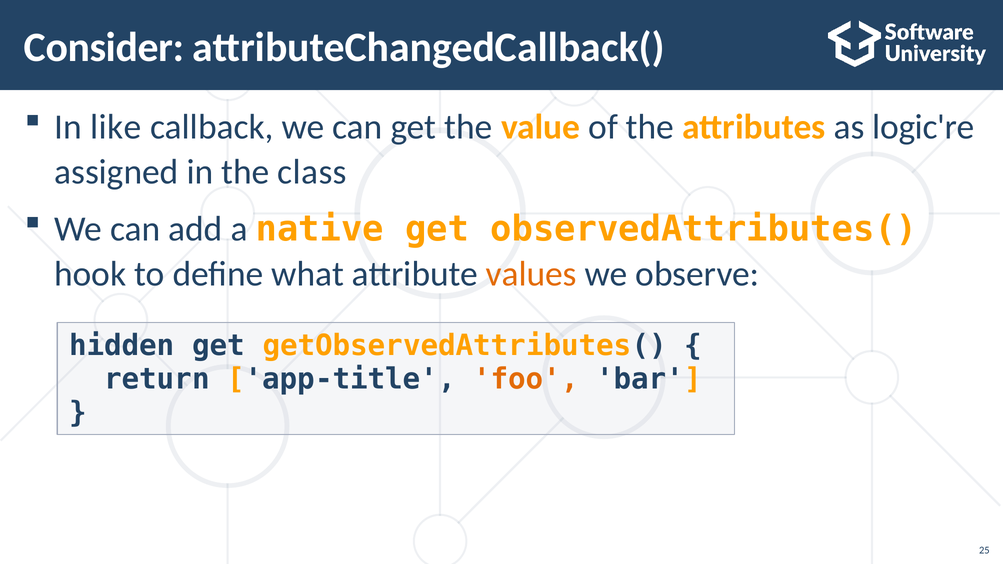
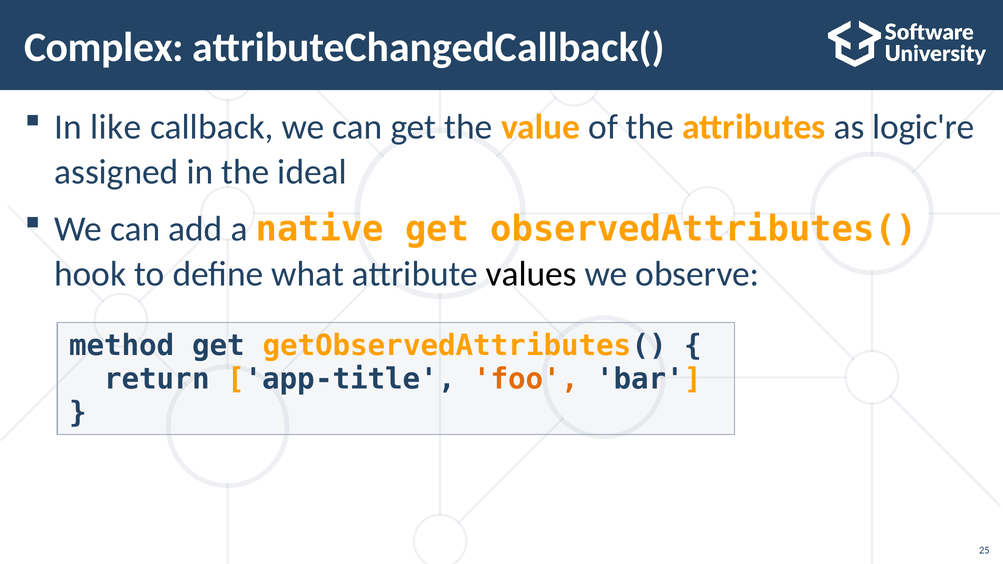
Consider: Consider -> Complex (104, 48)
class: class -> ideal (312, 172)
values colour: orange -> black (531, 274)
hidden: hidden -> method (122, 346)
